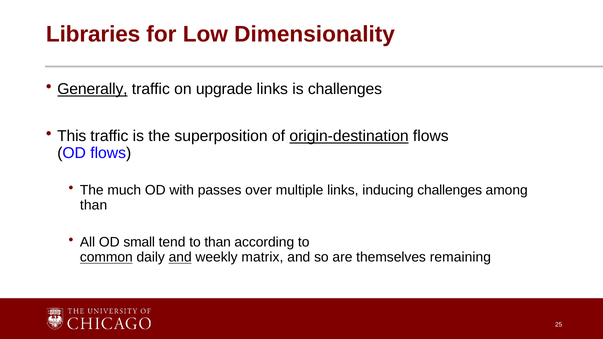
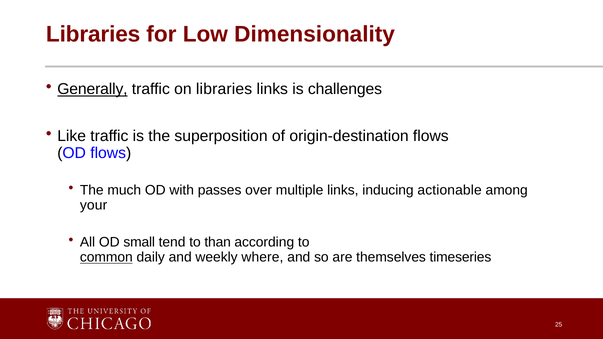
on upgrade: upgrade -> libraries (224, 89)
This: This -> Like (72, 136)
origin-destination underline: present -> none (349, 136)
inducing challenges: challenges -> actionable (450, 190)
than: than -> your (94, 205)
and underline: present -> none (180, 257)
matrix: matrix -> where (262, 257)
remaining: remaining -> timeseries (460, 257)
